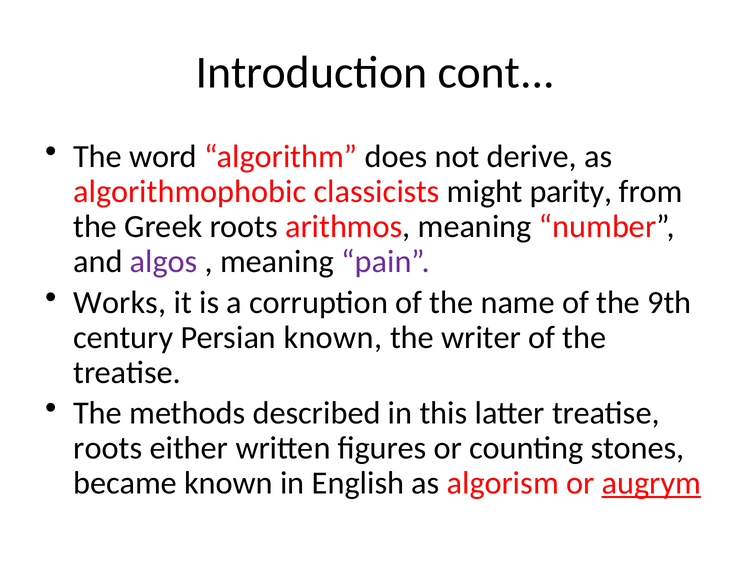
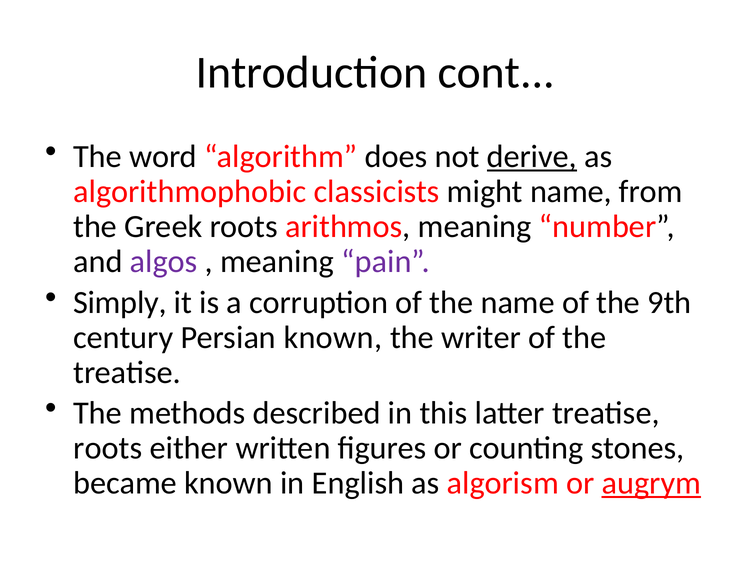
derive underline: none -> present (532, 157)
might parity: parity -> name (571, 192)
Works: Works -> Simply (120, 303)
